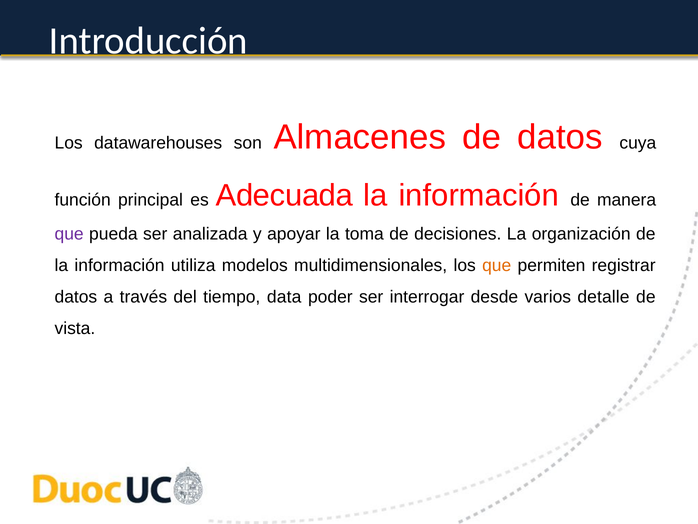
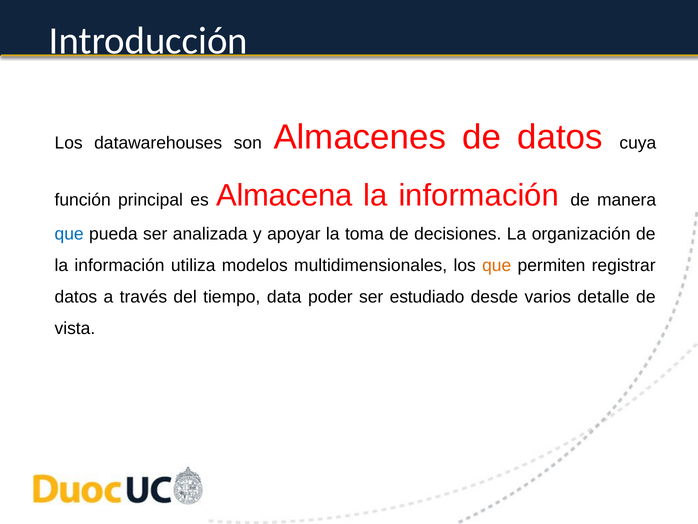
Adecuada: Adecuada -> Almacena (284, 195)
que colour: purple -> blue (69, 234)
interrogar: interrogar -> estudiado (427, 297)
